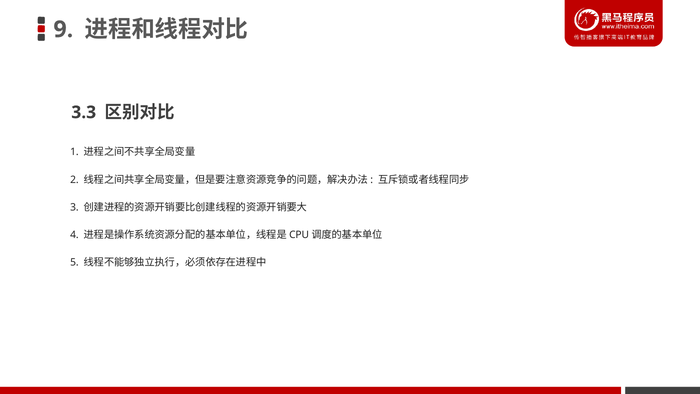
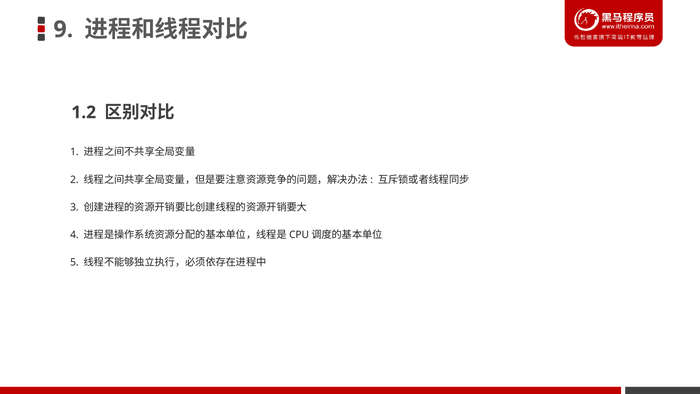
3.3: 3.3 -> 1.2 (84, 112)
